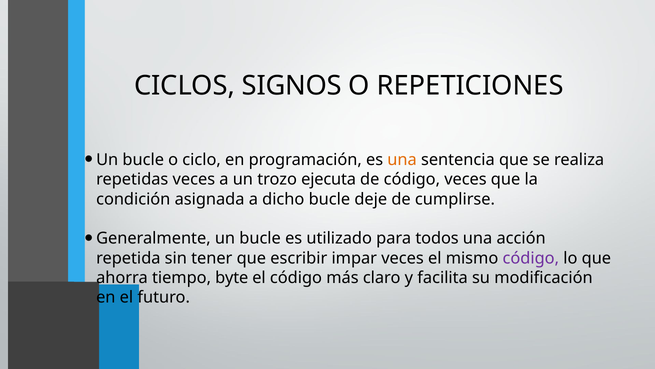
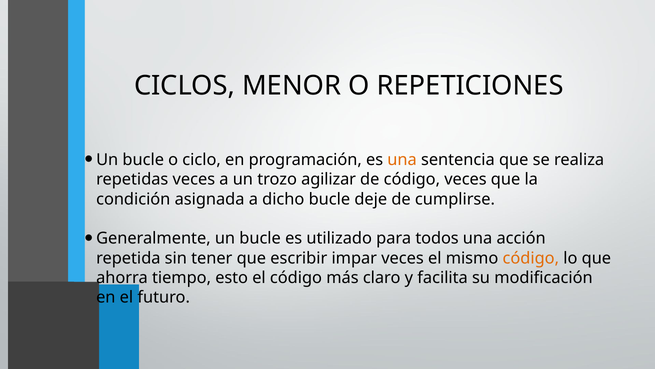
SIGNOS: SIGNOS -> MENOR (292, 86)
ejecuta: ejecuta -> agilizar (329, 179)
código colour: purple -> orange (531, 258)
byte: byte -> esto (232, 277)
